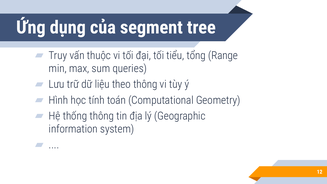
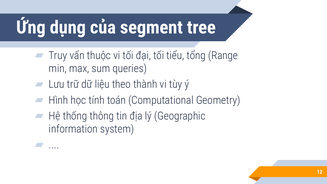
theo thông: thông -> thành (145, 84)
